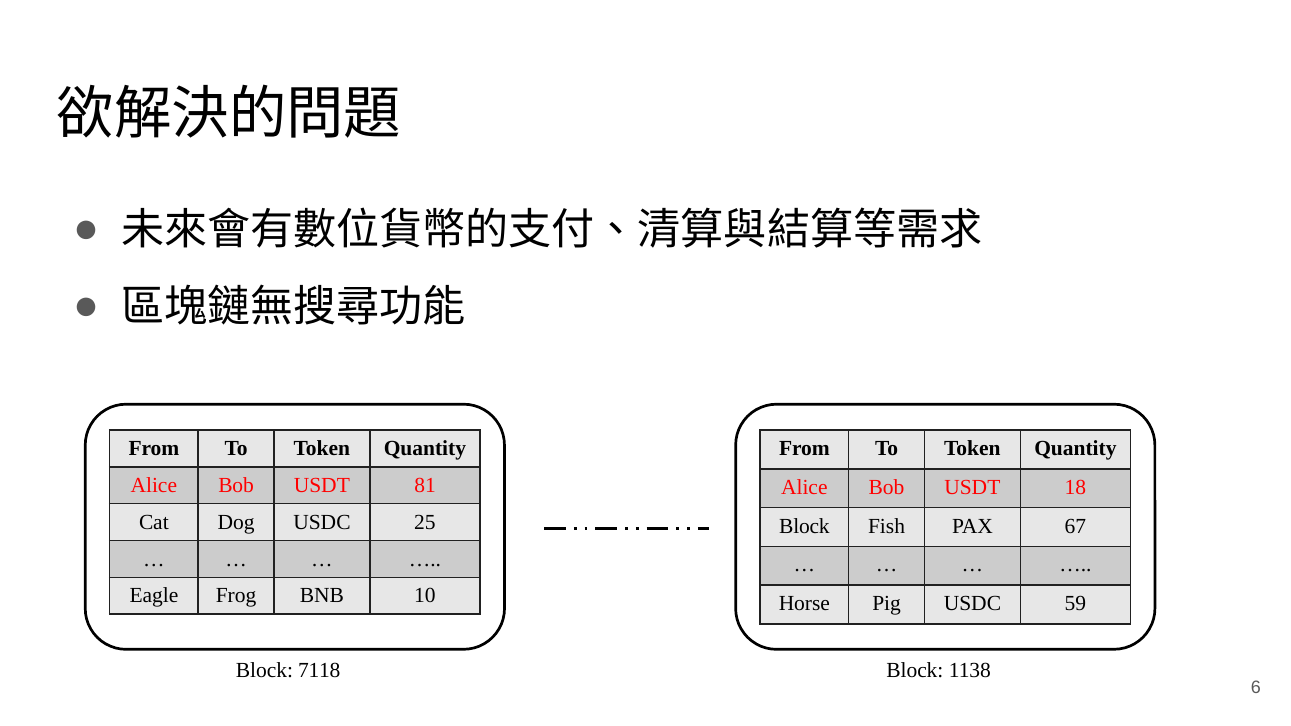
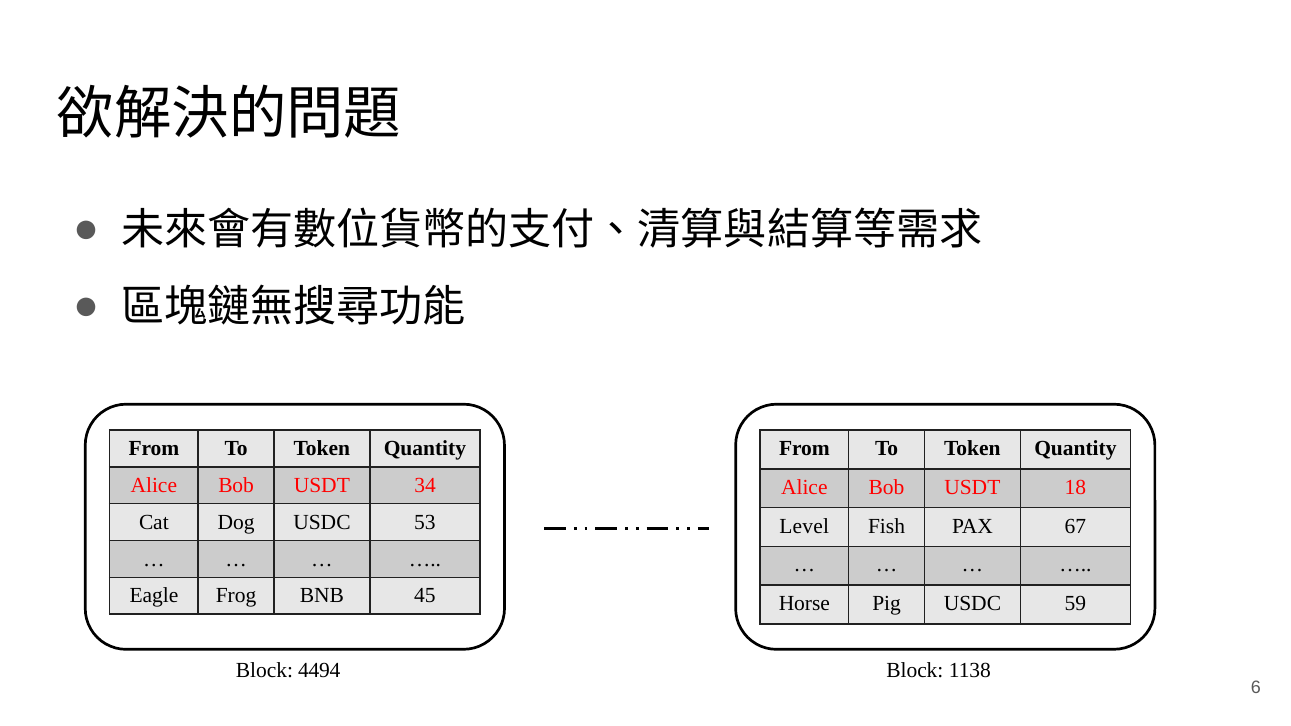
81: 81 -> 34 (425, 486)
25: 25 -> 53 (425, 522)
Block: Block -> Level (804, 526)
10: 10 -> 45 (425, 596)
7118: 7118 -> 4494 (319, 670)
